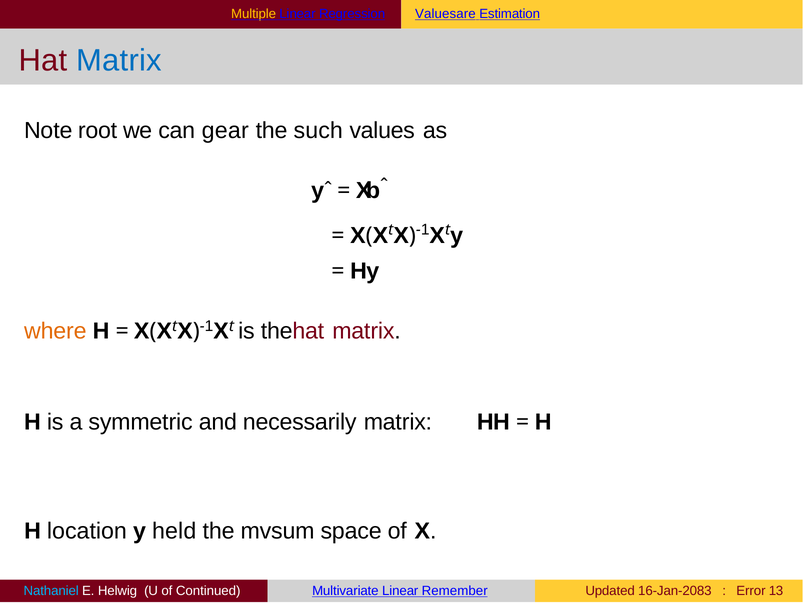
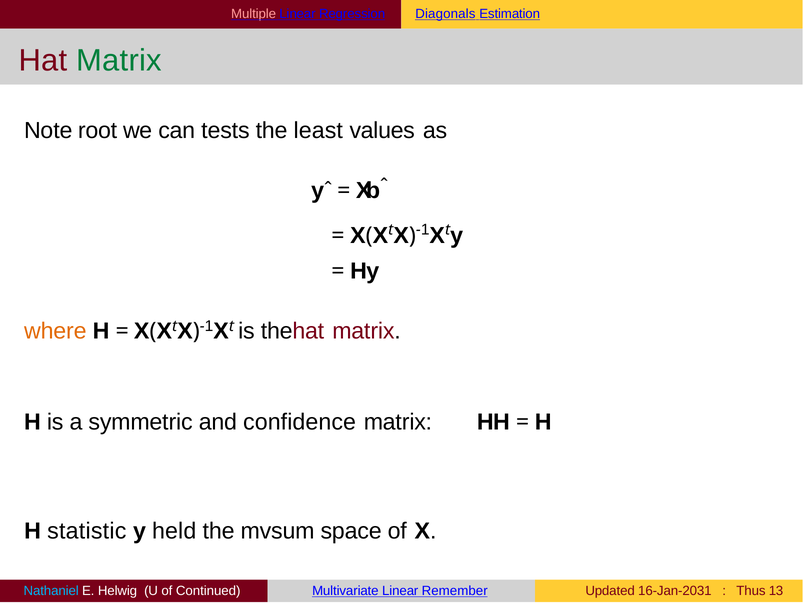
Multiple colour: yellow -> pink (254, 14)
Valuesare: Valuesare -> Diagonals (445, 14)
Matrix colour: blue -> green (119, 60)
gear: gear -> tests (225, 131)
such: such -> least (318, 131)
necessarily: necessarily -> confidence (300, 422)
location: location -> statistic (87, 531)
16-Jan-2083: 16-Jan-2083 -> 16-Jan-2031 (675, 591)
Error: Error -> Thus (751, 591)
